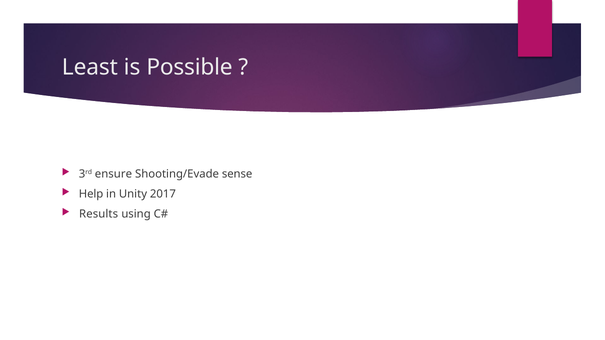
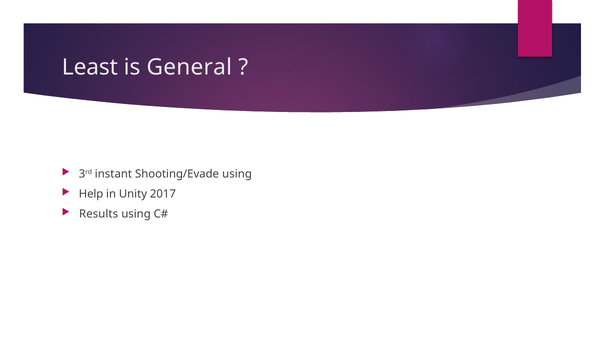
Possible: Possible -> General (189, 67)
ensure: ensure -> instant (113, 174)
Shooting/Evade sense: sense -> using (237, 174)
